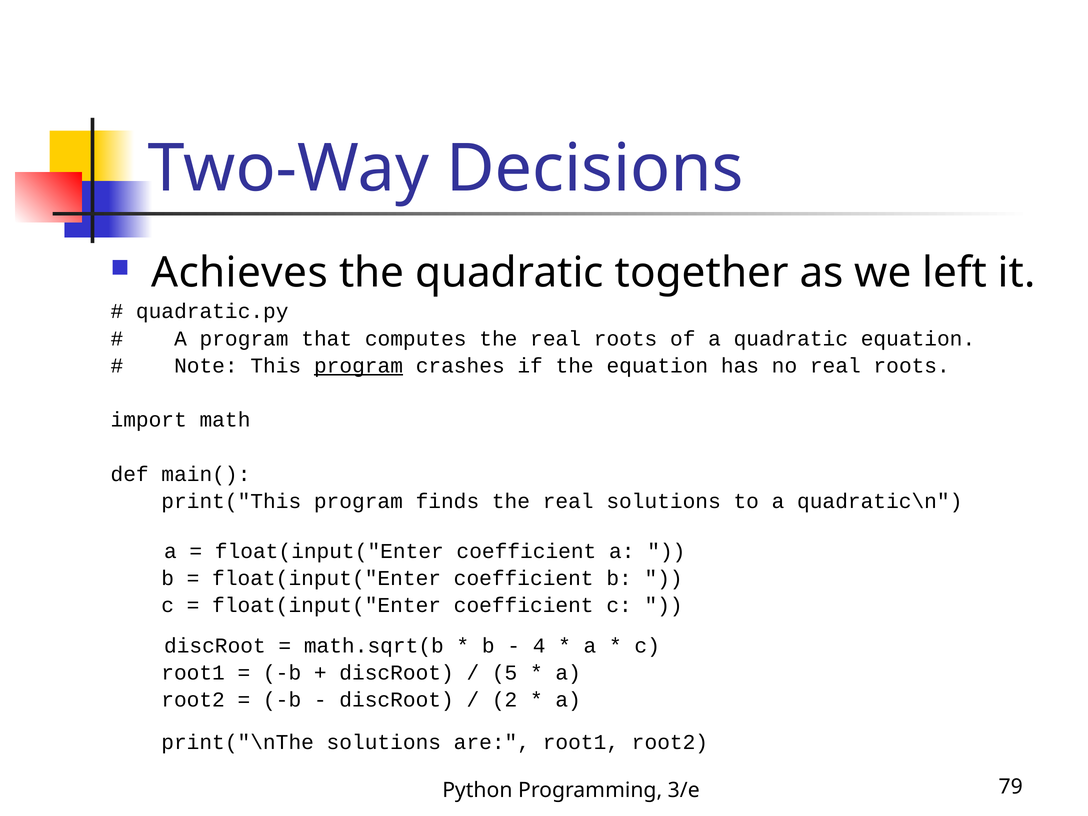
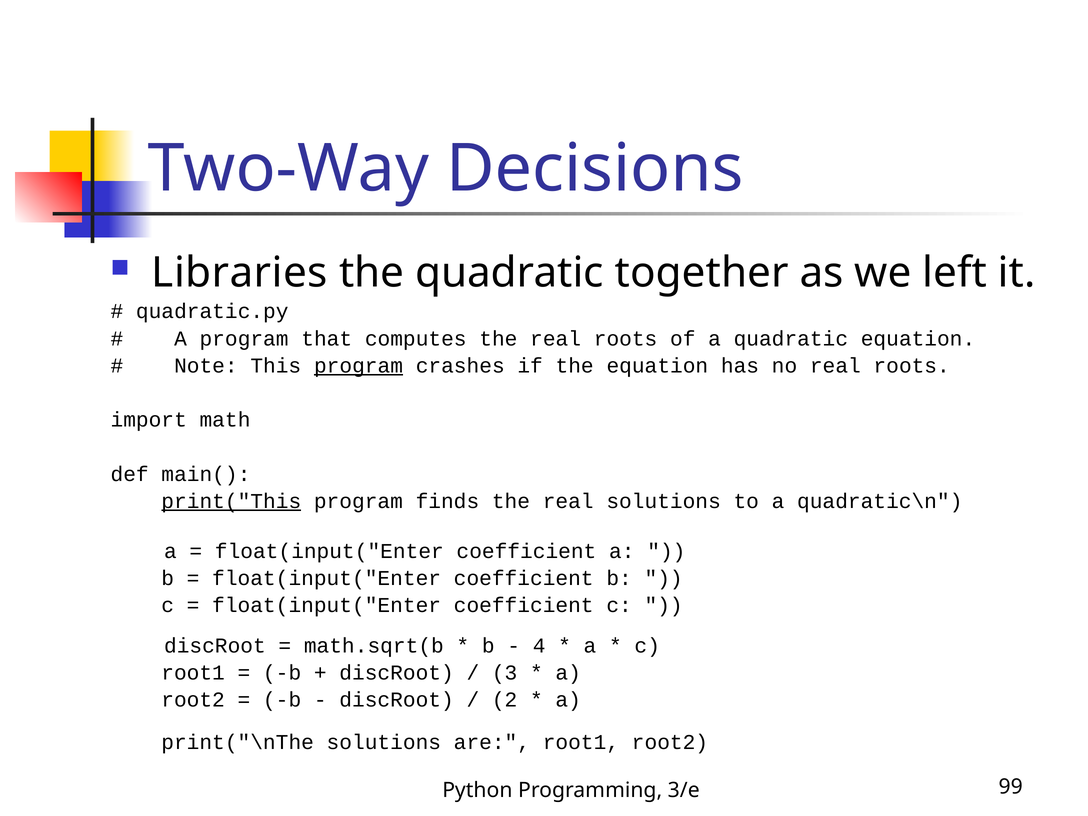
Achieves: Achieves -> Libraries (240, 273)
print("This underline: none -> present (231, 501)
5: 5 -> 3 (505, 673)
79: 79 -> 99 (1011, 787)
